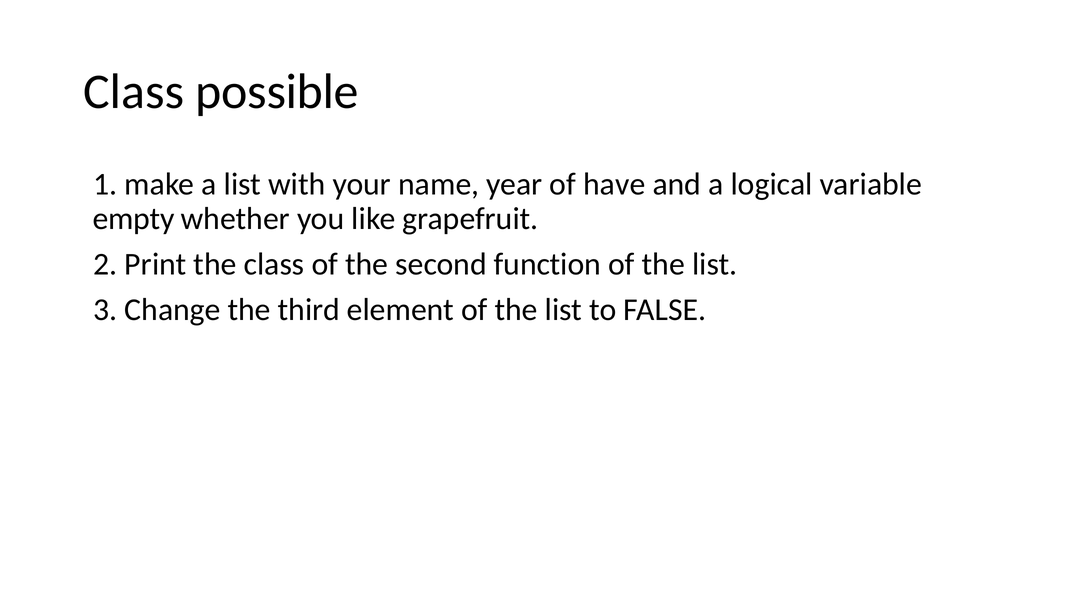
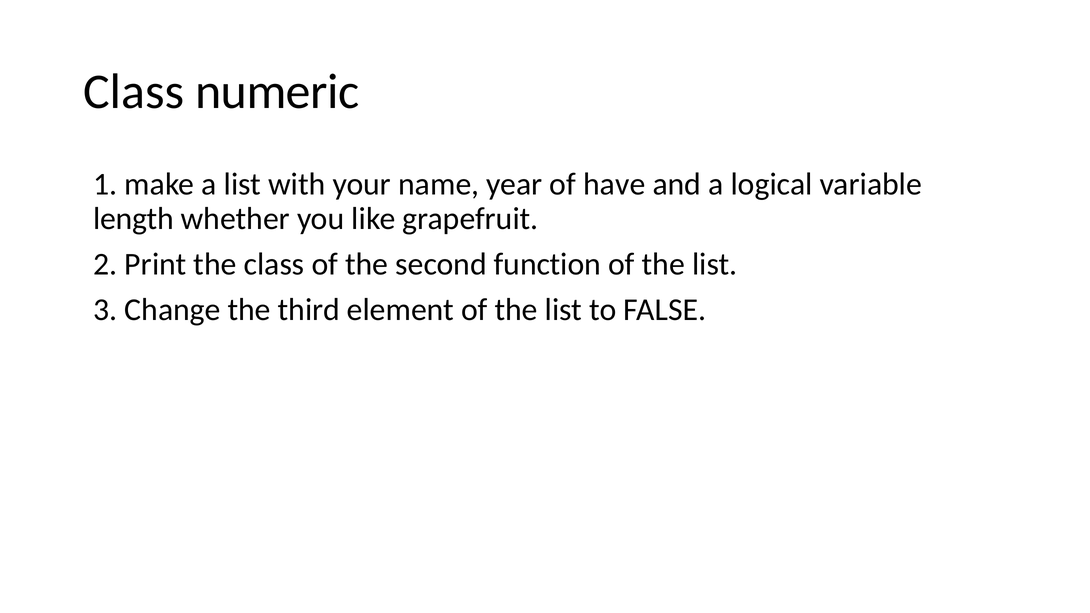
possible: possible -> numeric (277, 92)
empty: empty -> length (134, 219)
